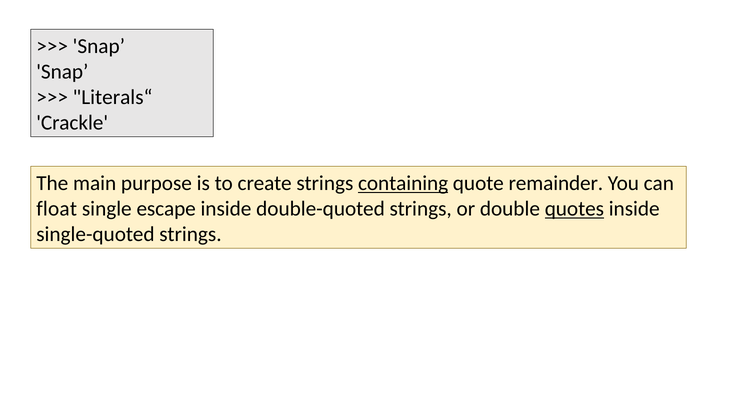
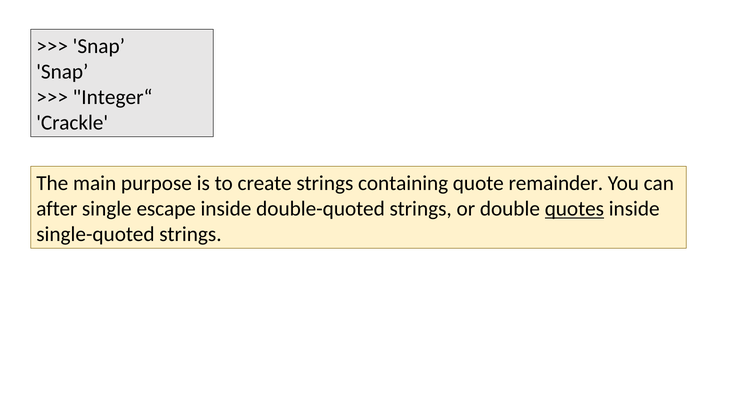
Literals“: Literals“ -> Integer“ (113, 97)
containing underline: present -> none (403, 183)
float: float -> after (57, 209)
